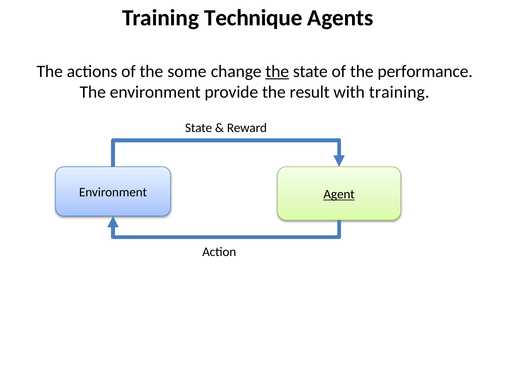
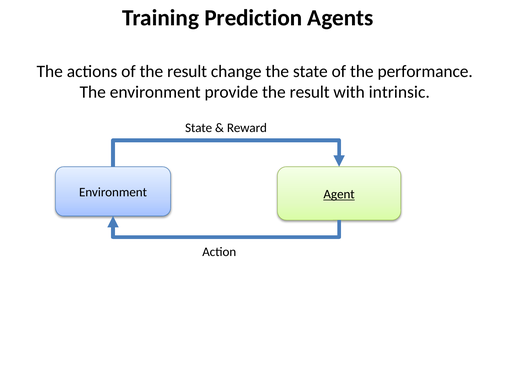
Technique: Technique -> Prediction (253, 18)
of the some: some -> result (187, 71)
the underline: present -> none (277, 71)
with training: training -> intrinsic (399, 92)
